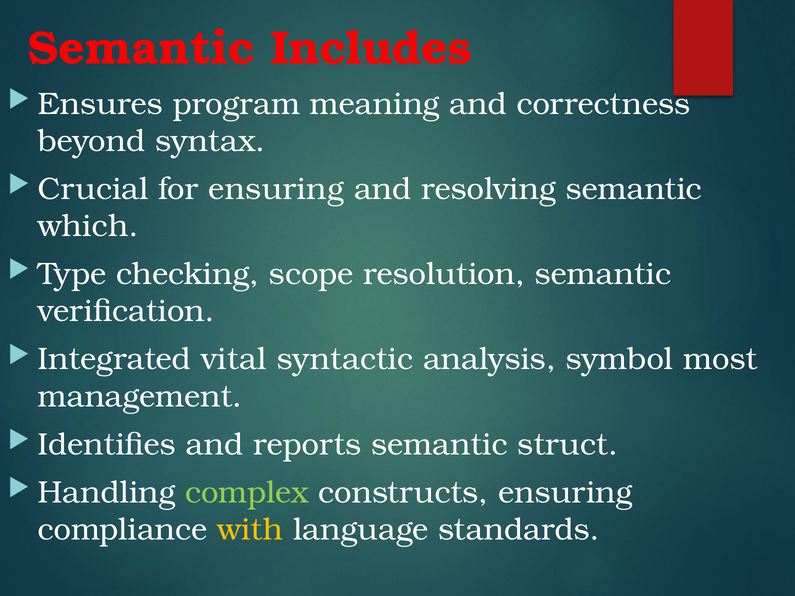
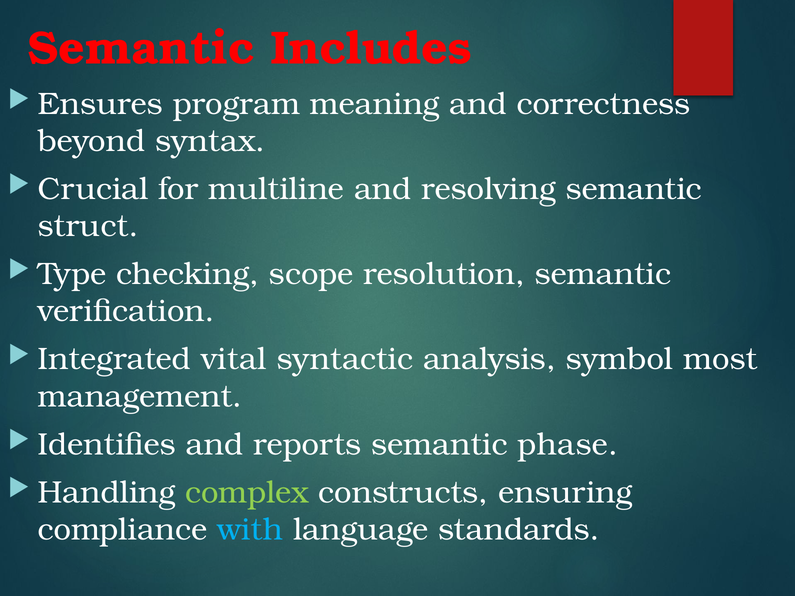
for ensuring: ensuring -> multiline (276, 189)
which: which -> struct (88, 226)
struct: struct -> phase (568, 445)
with colour: yellow -> light blue (250, 530)
